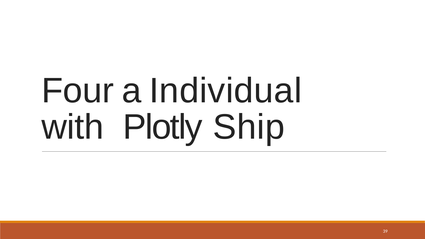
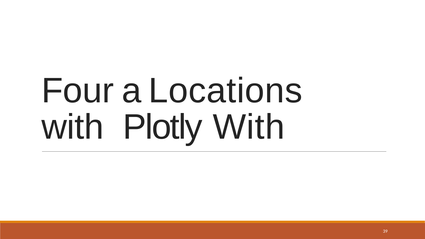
Individual: Individual -> Locations (226, 91)
Plotly Ship: Ship -> With (249, 127)
